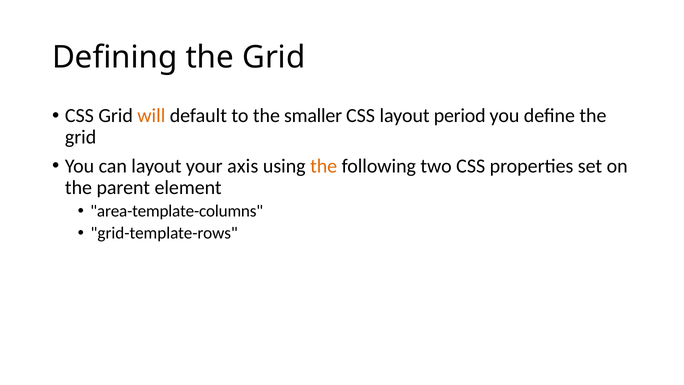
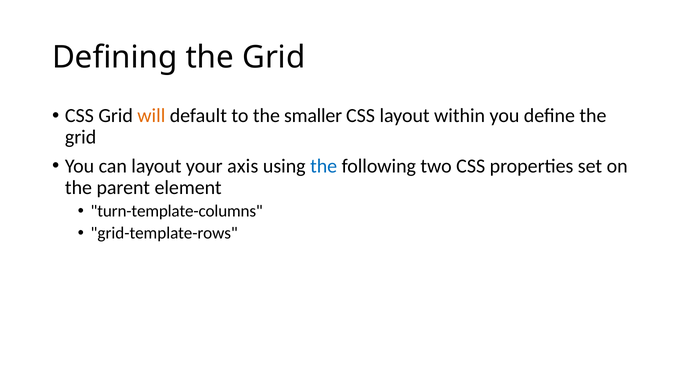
period: period -> within (460, 116)
the colour: orange -> blue (324, 166)
area-template-columns: area-template-columns -> turn-template-columns (177, 211)
